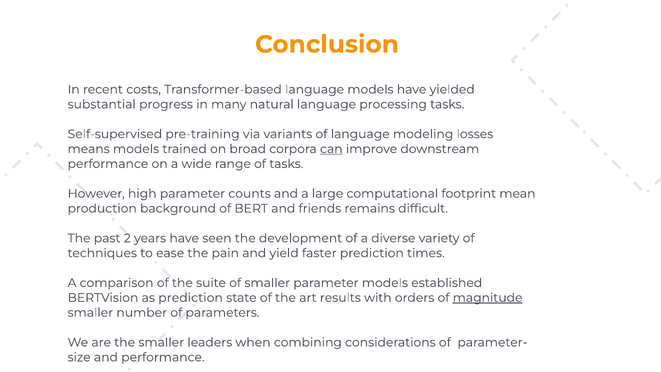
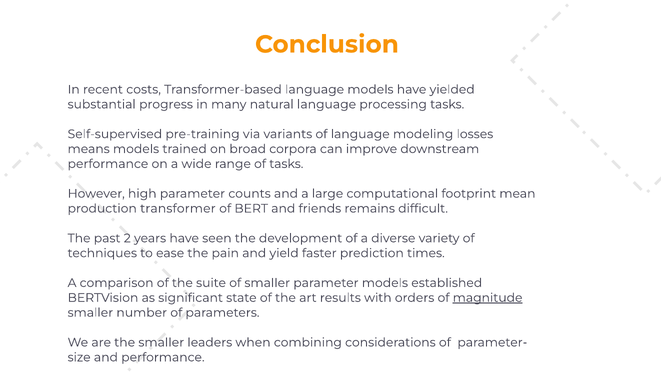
can underline: present -> none (331, 149)
background: background -> transformer (178, 208)
as prediction: prediction -> significant (191, 298)
